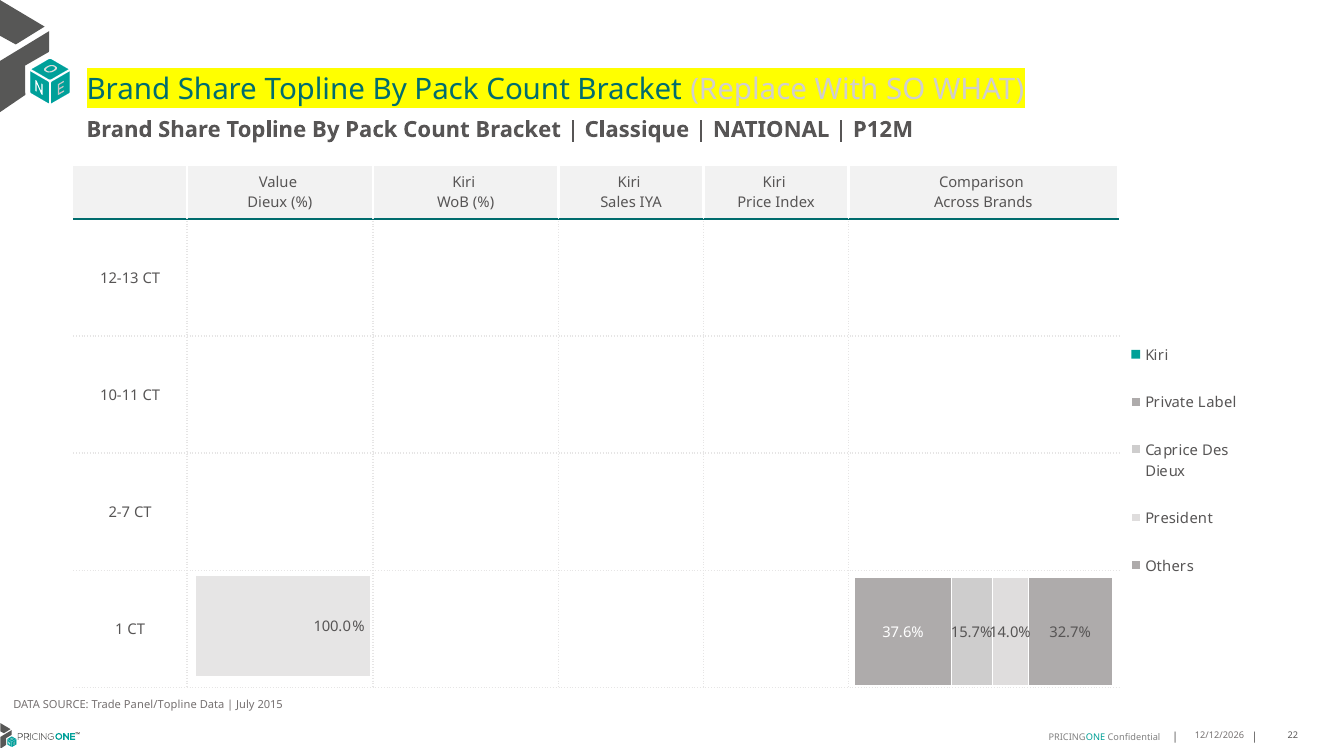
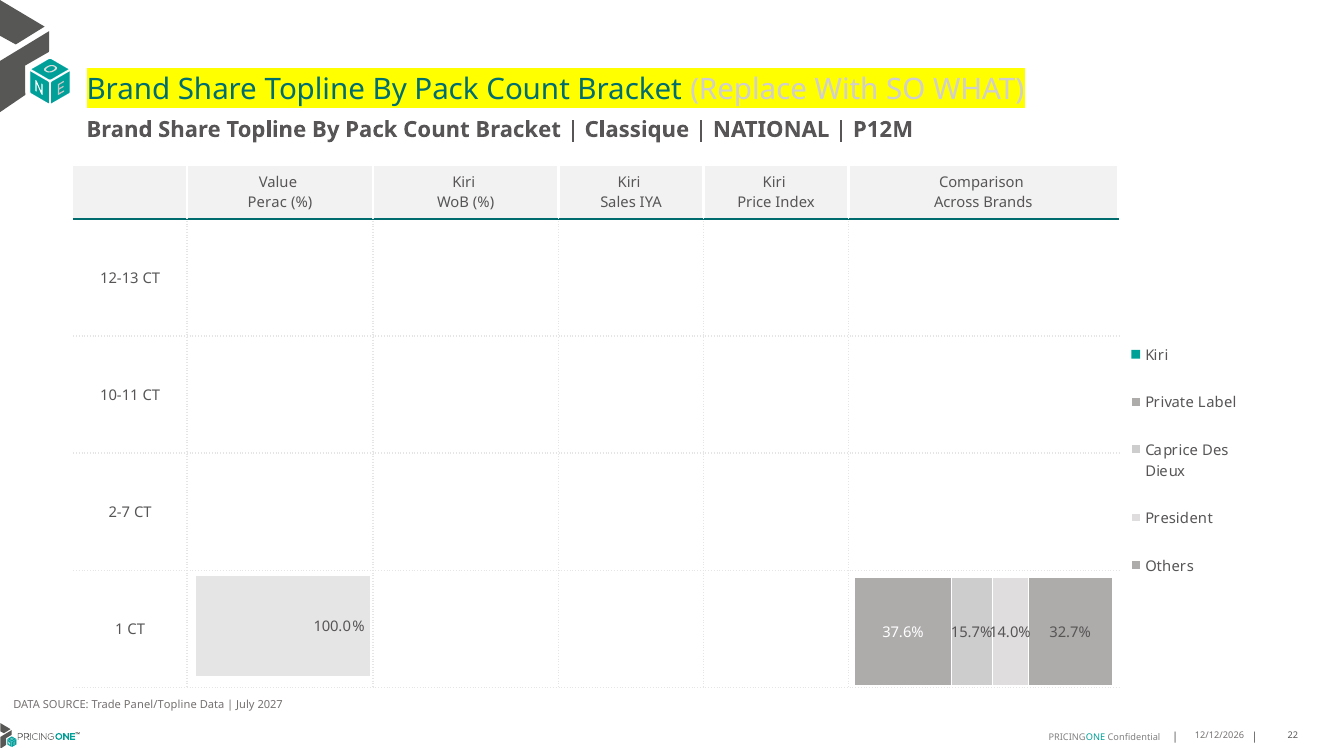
Dieux: Dieux -> Perac (267, 203)
2015: 2015 -> 2027 (270, 705)
